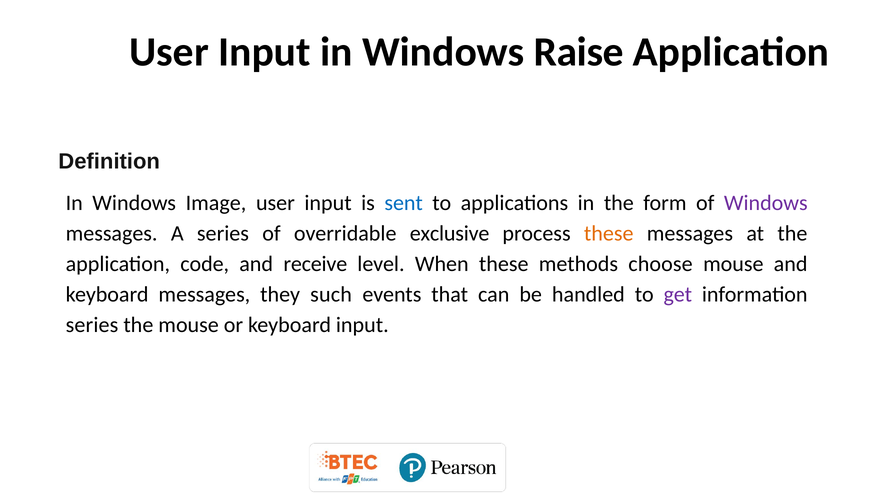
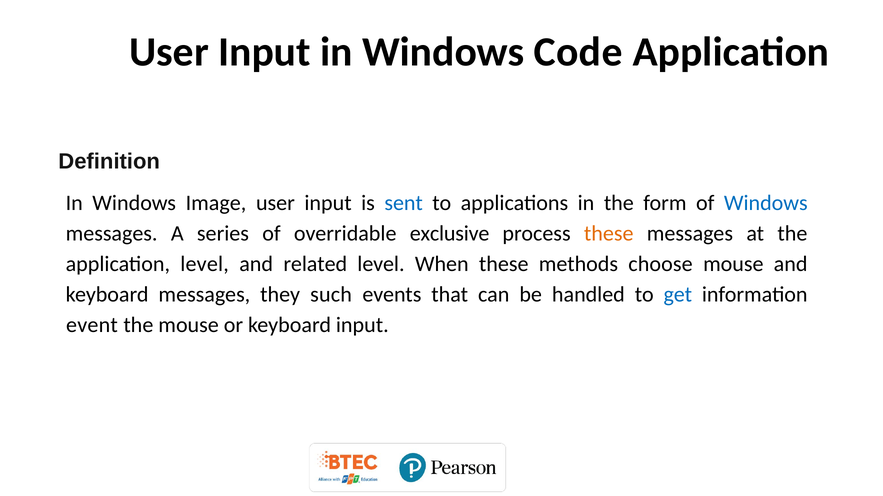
Raise: Raise -> Code (578, 52)
Windows colour: purple -> blue (766, 203)
application code: code -> level (205, 264)
receive: receive -> related (315, 264)
get colour: purple -> blue (678, 295)
series: series -> event (92, 325)
